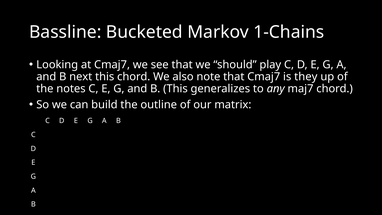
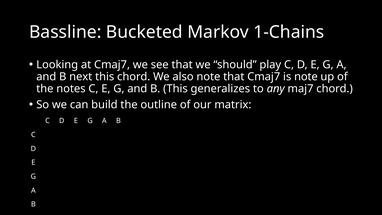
is they: they -> note (306, 77)
